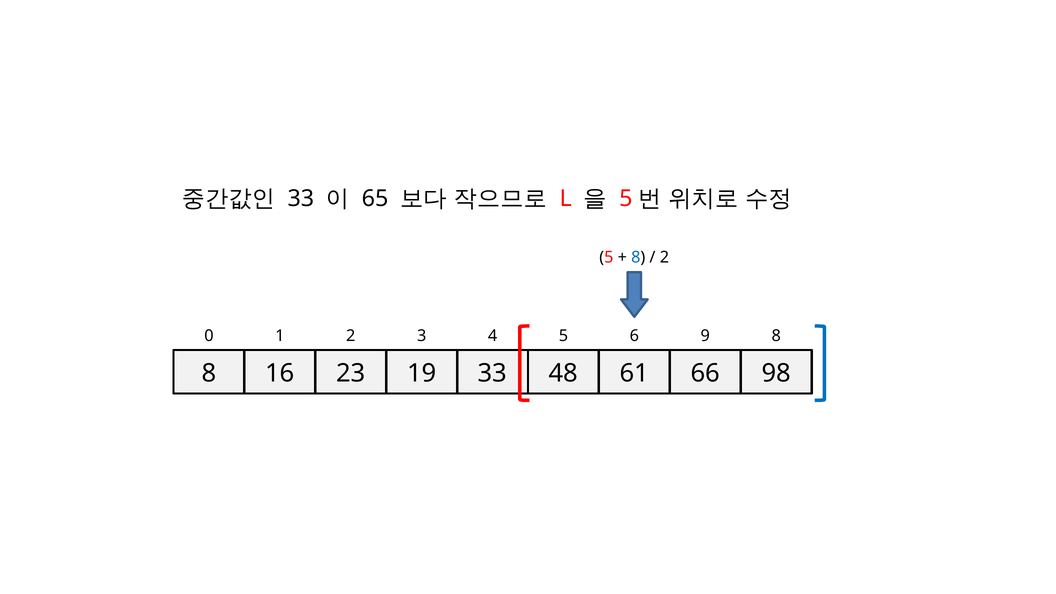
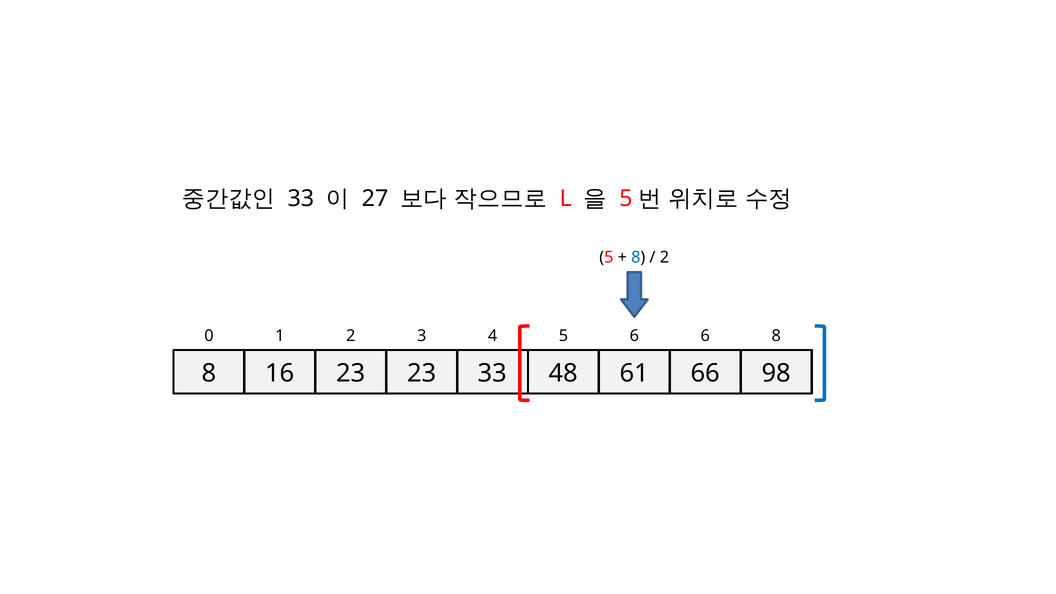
65: 65 -> 27 (375, 199)
6 9: 9 -> 6 (705, 336)
23 19: 19 -> 23 (422, 373)
